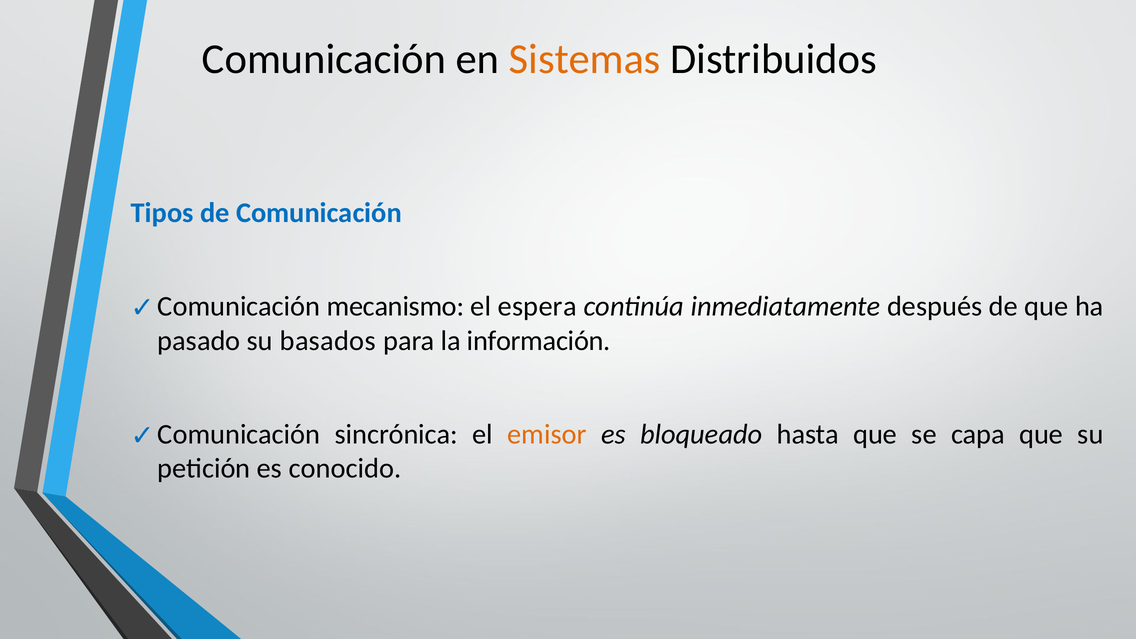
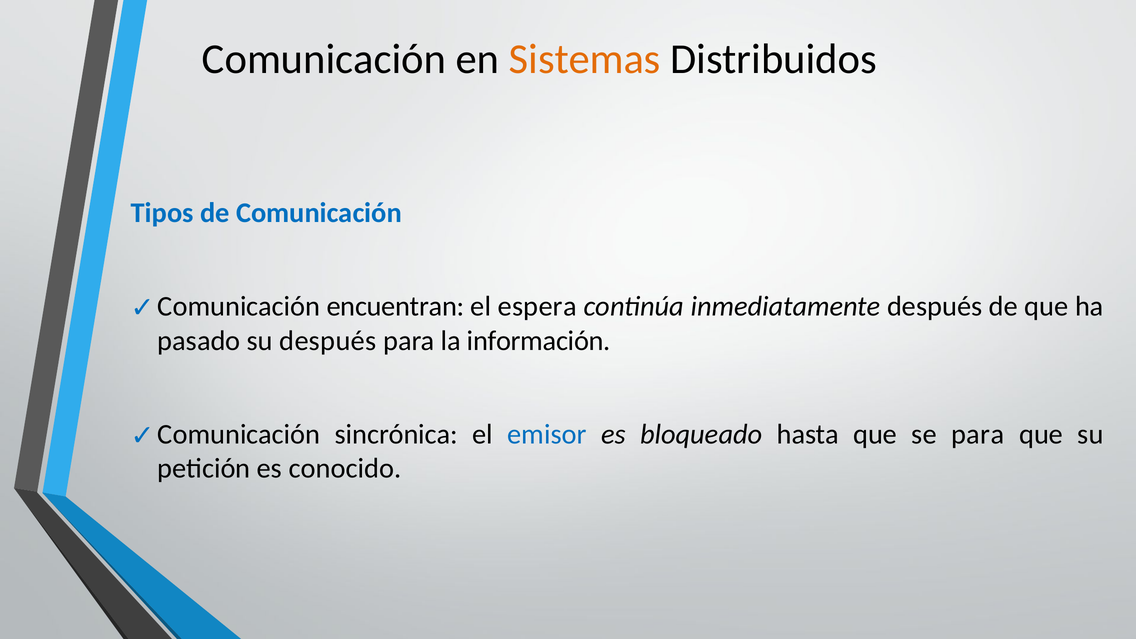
mecanismo: mecanismo -> encuentran (395, 307)
su basados: basados -> después (328, 341)
emisor colour: orange -> blue (547, 434)
se capa: capa -> para (978, 434)
